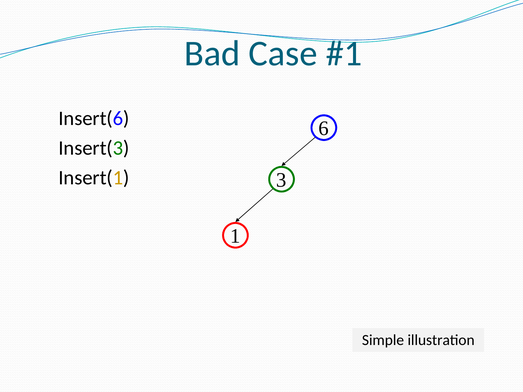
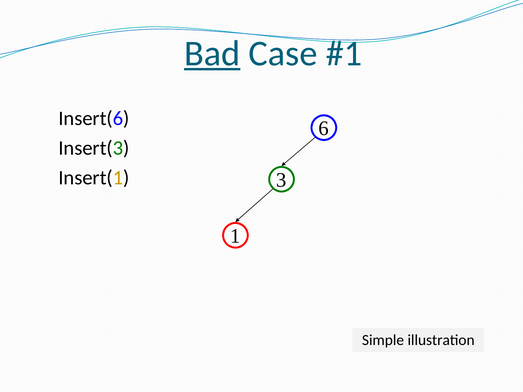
Bad underline: none -> present (212, 54)
